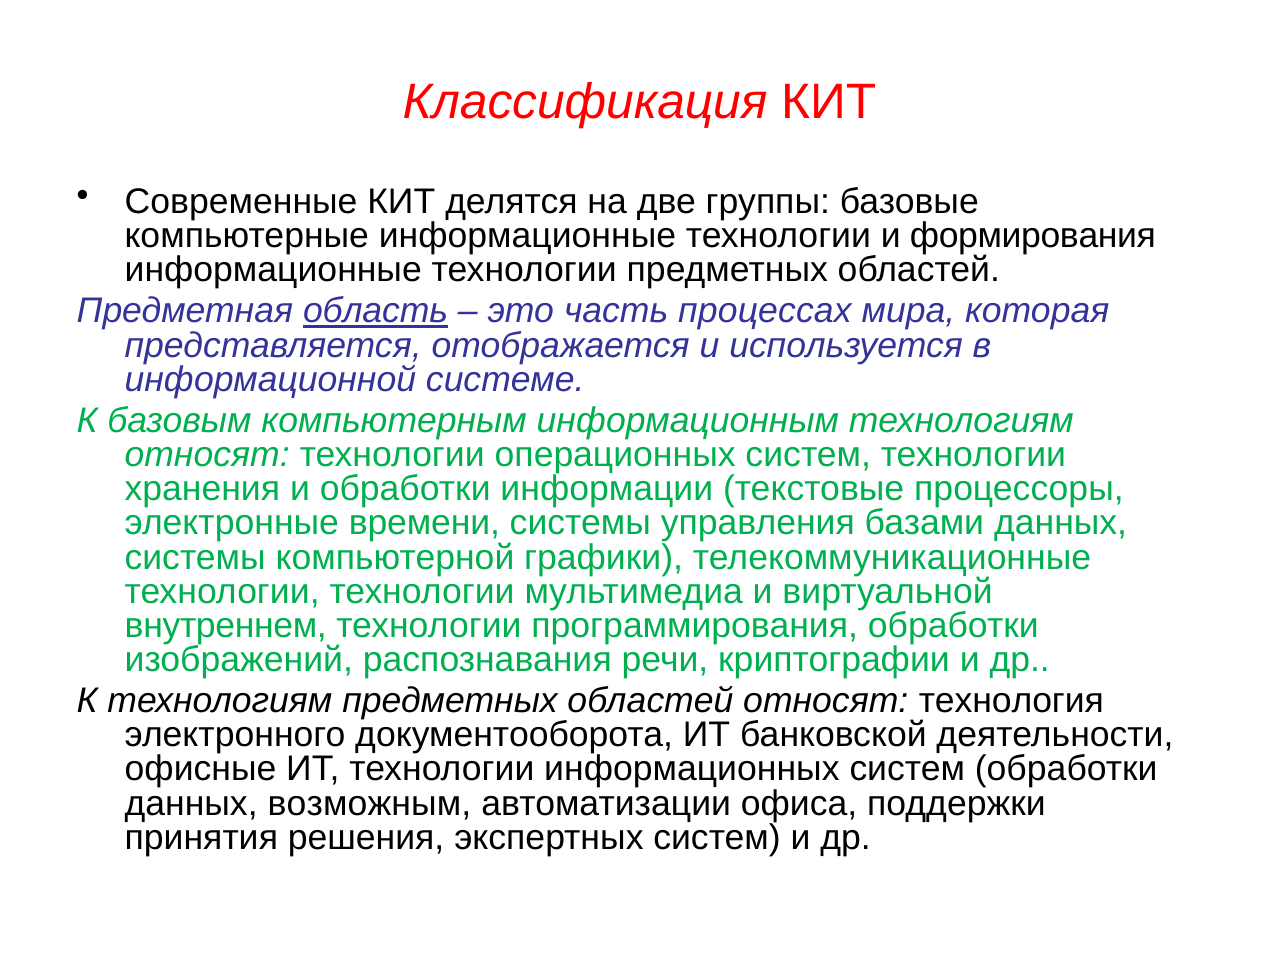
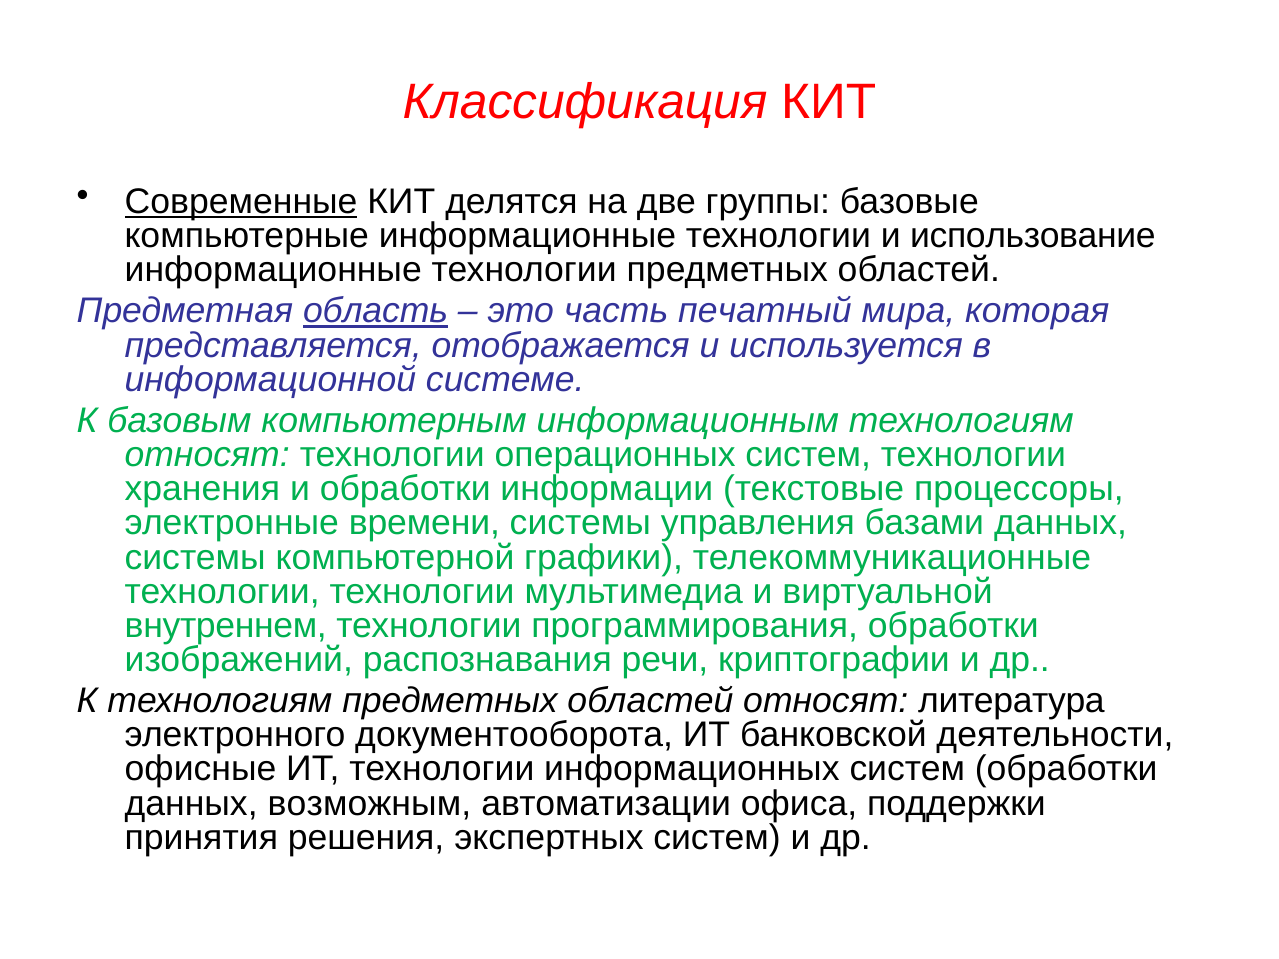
Современные underline: none -> present (241, 202)
формирования: формирования -> использование (1033, 236)
процессах: процессах -> печатный (765, 311)
технология: технология -> литература (1011, 701)
